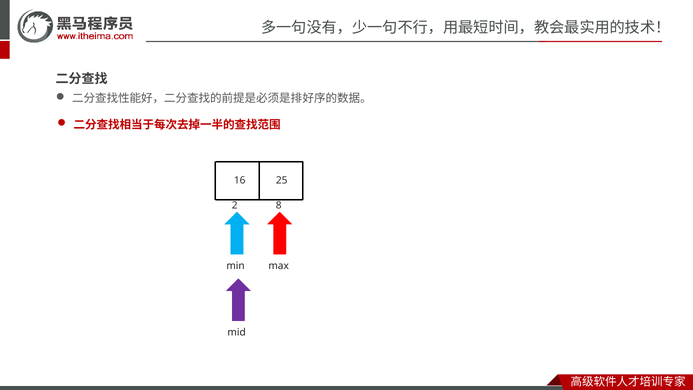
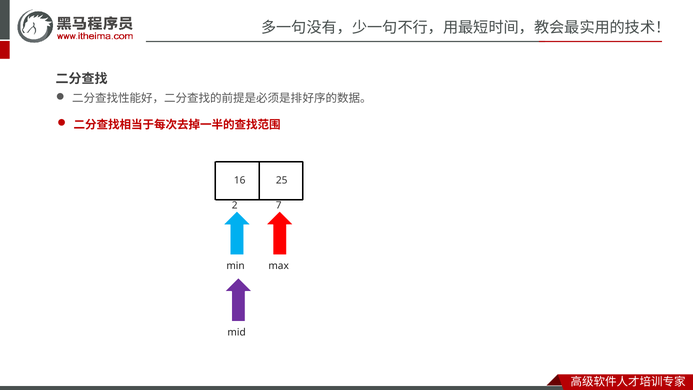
8: 8 -> 7 (279, 205)
